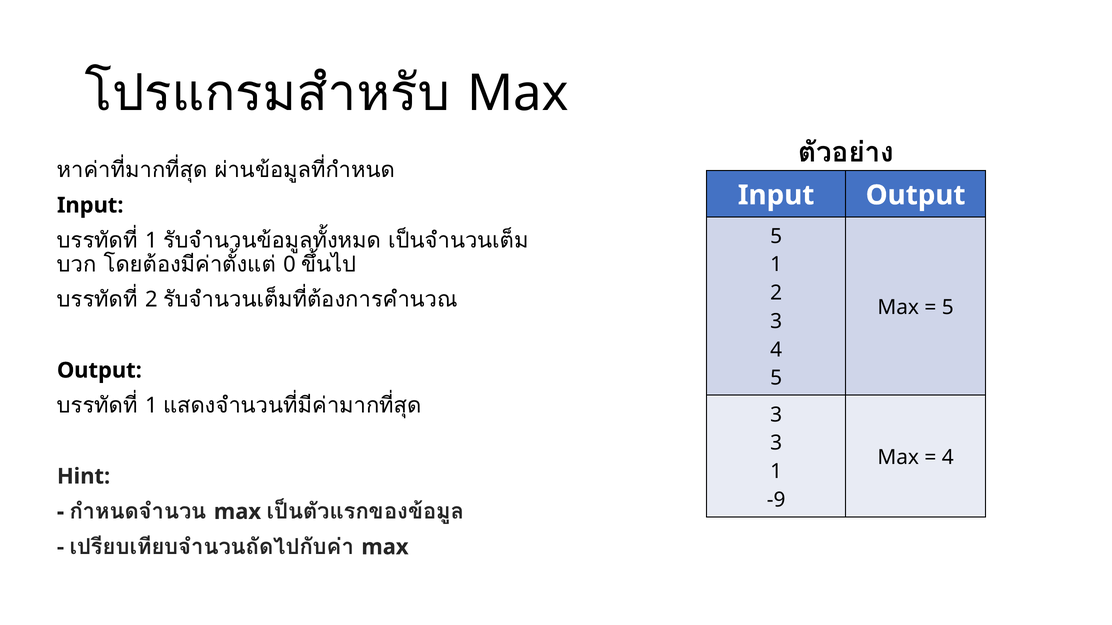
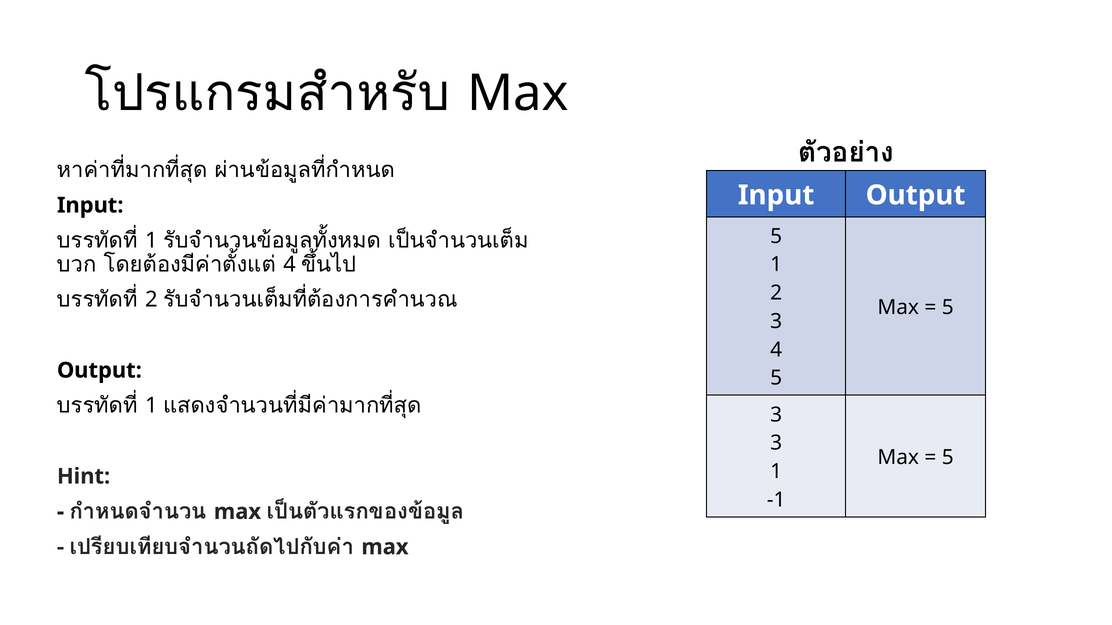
0: 0 -> 4 (290, 265)
4: 4 -> 5 (948, 458)
-9: -9 -> -1 (776, 500)
